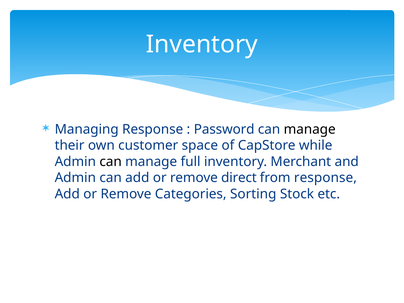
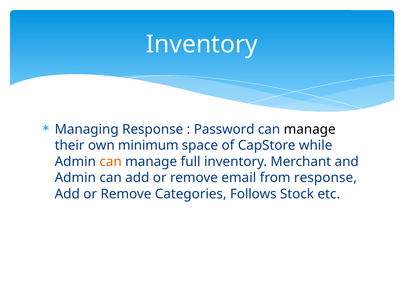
customer: customer -> minimum (148, 145)
can colour: black -> orange (111, 162)
direct: direct -> email (239, 178)
Sorting: Sorting -> Follows (253, 194)
